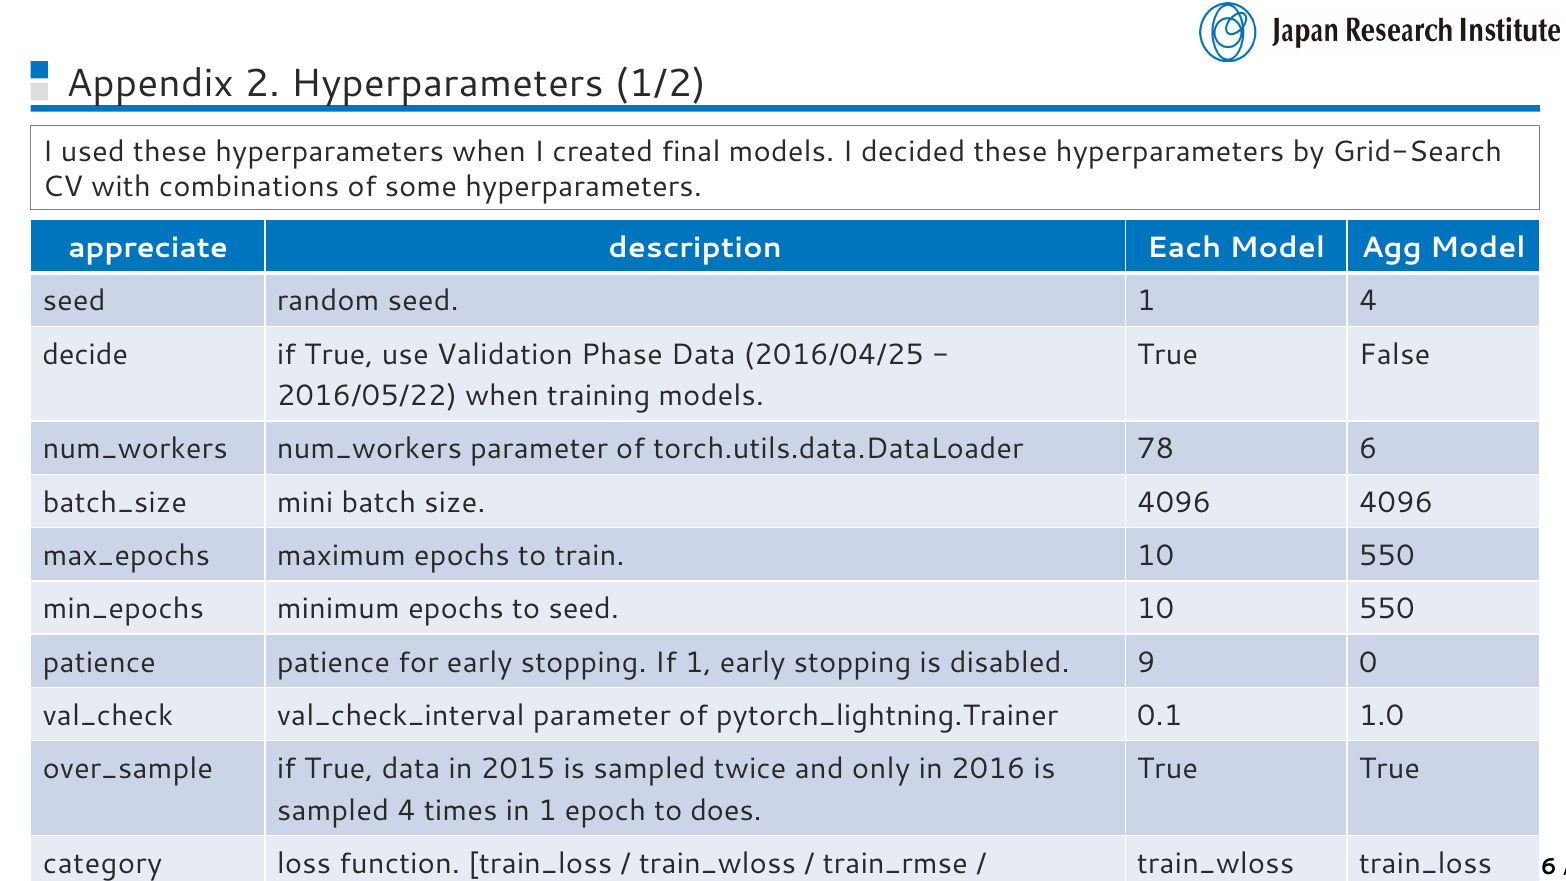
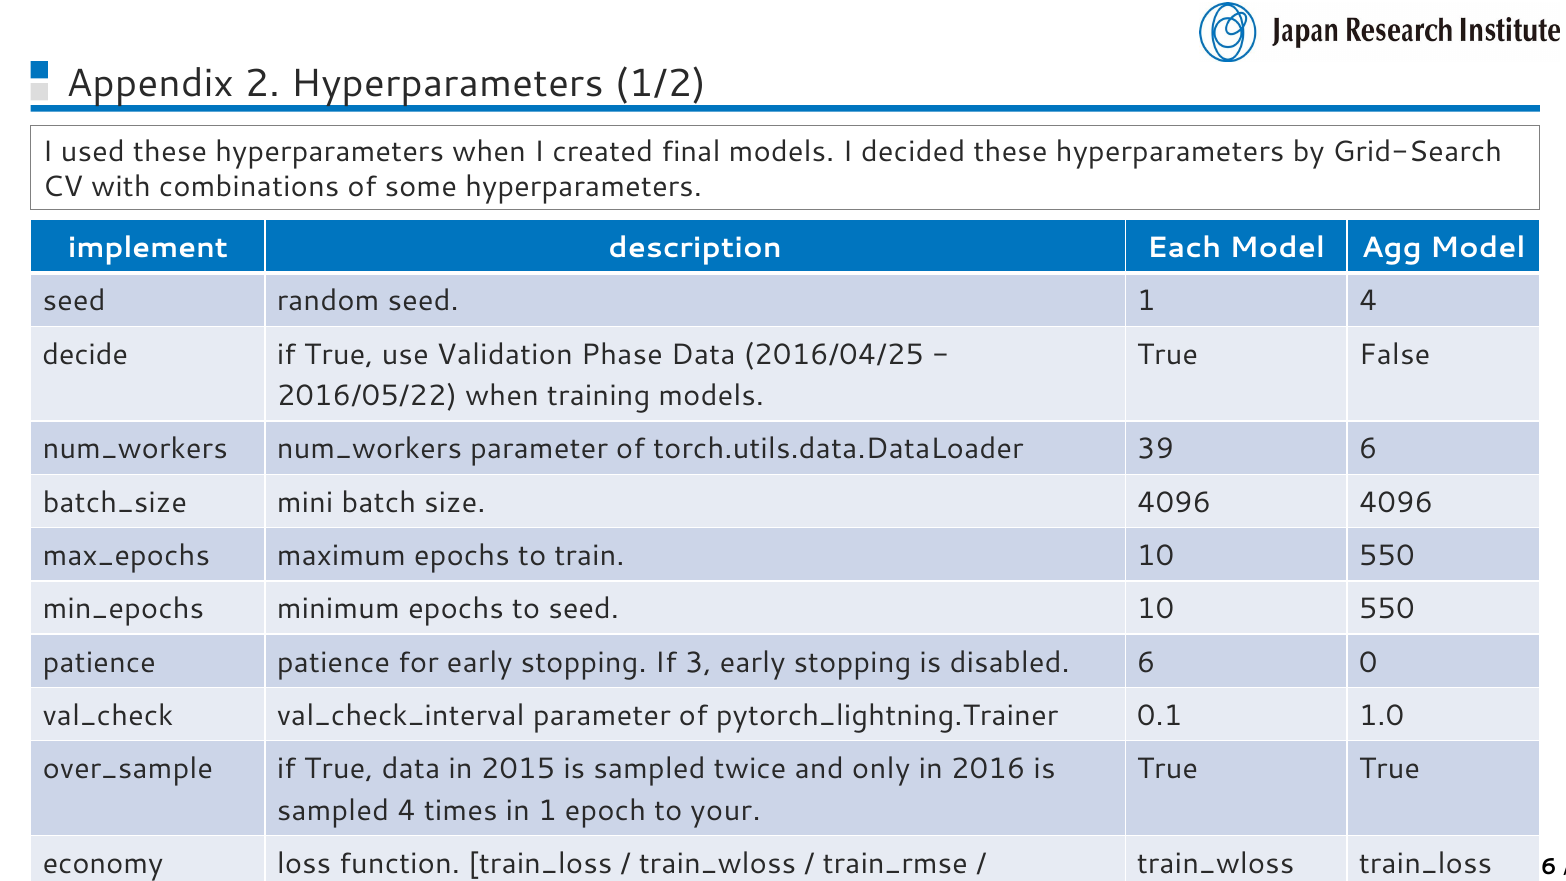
appreciate: appreciate -> implement (148, 248)
78: 78 -> 39 (1156, 449)
If 1: 1 -> 3 (698, 662)
disabled 9: 9 -> 6 (1146, 662)
does: does -> your (726, 810)
category: category -> economy (103, 864)
